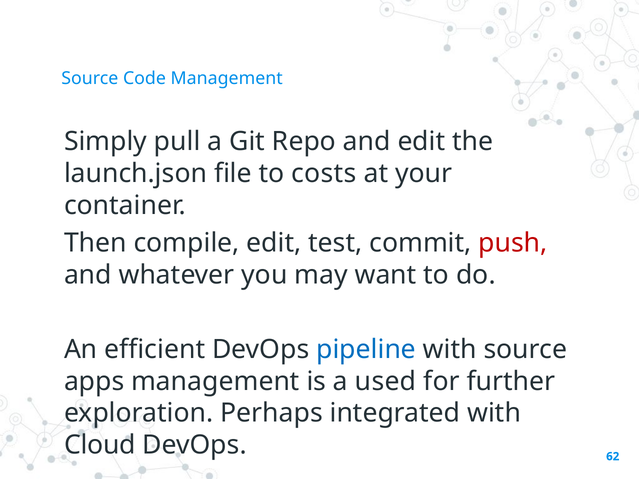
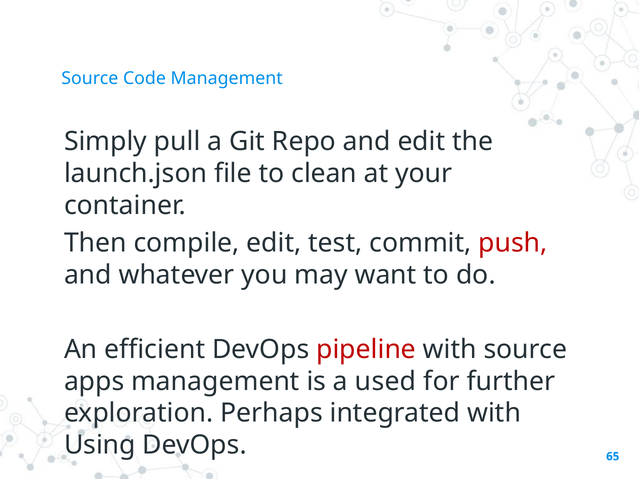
costs: costs -> clean (324, 174)
pipeline colour: blue -> red (366, 349)
Cloud: Cloud -> Using (100, 445)
62: 62 -> 65 (613, 457)
